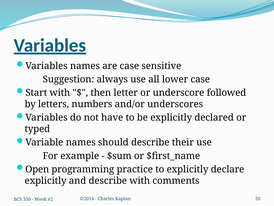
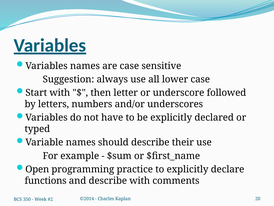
explicitly: explicitly -> functions (46, 180)
